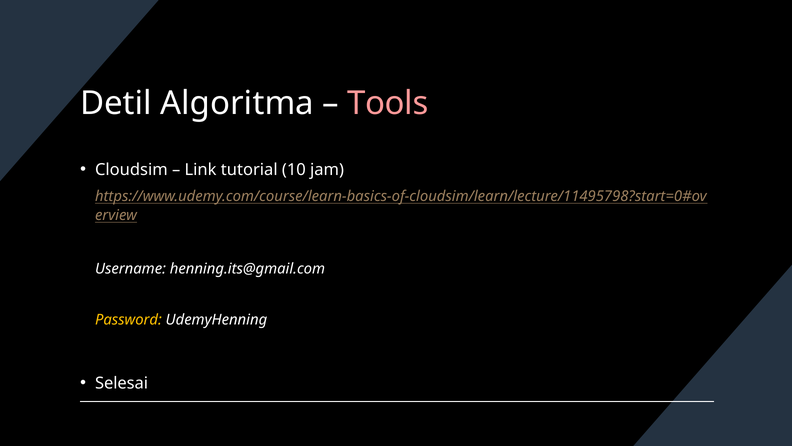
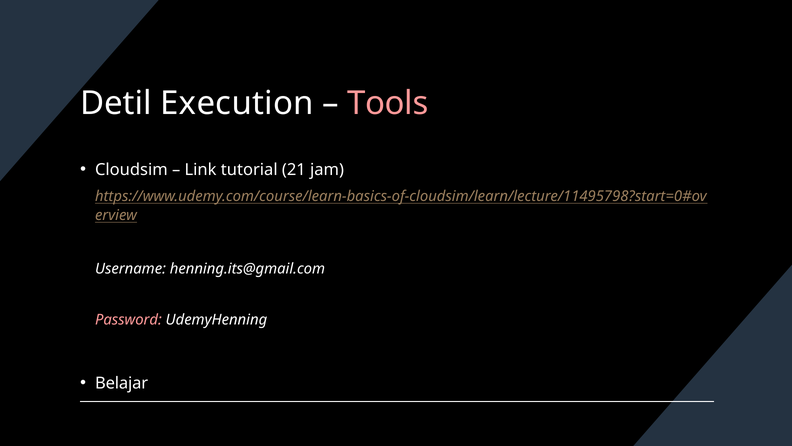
Algoritma: Algoritma -> Execution (237, 103)
10: 10 -> 21 (294, 169)
Password colour: yellow -> pink (128, 320)
Selesai: Selesai -> Belajar (122, 383)
